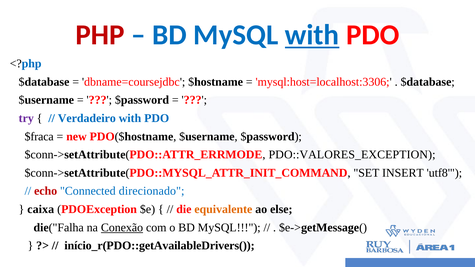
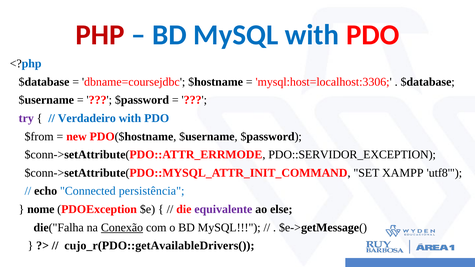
with underline: present -> none (312, 35)
$fraca: $fraca -> $from (39, 137)
PDO::VALORES_EXCEPTION: PDO::VALORES_EXCEPTION -> PDO::SERVIDOR_EXCEPTION (352, 155)
INSERT: INSERT -> XAMPP (403, 173)
echo colour: red -> black (46, 191)
direcionado: direcionado -> persistência (152, 191)
caixa: caixa -> nome (41, 209)
equivalente colour: orange -> purple (223, 209)
início_r(PDO::getAvailableDrivers(: início_r(PDO::getAvailableDrivers( -> cujo_r(PDO::getAvailableDrivers( (159, 246)
